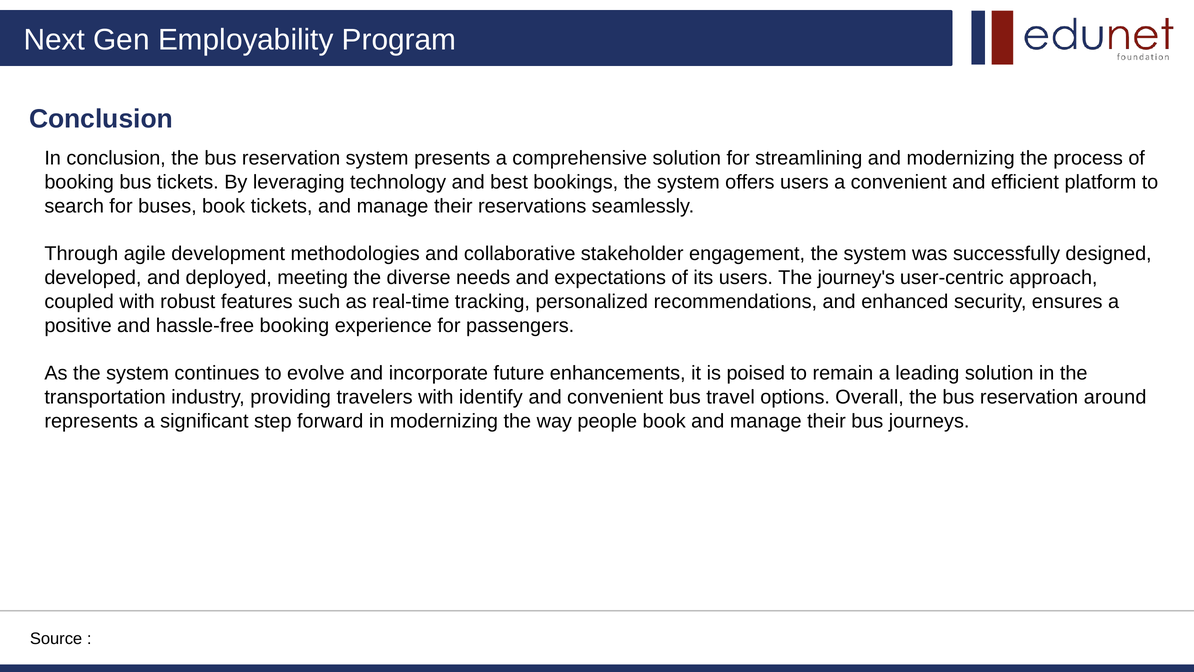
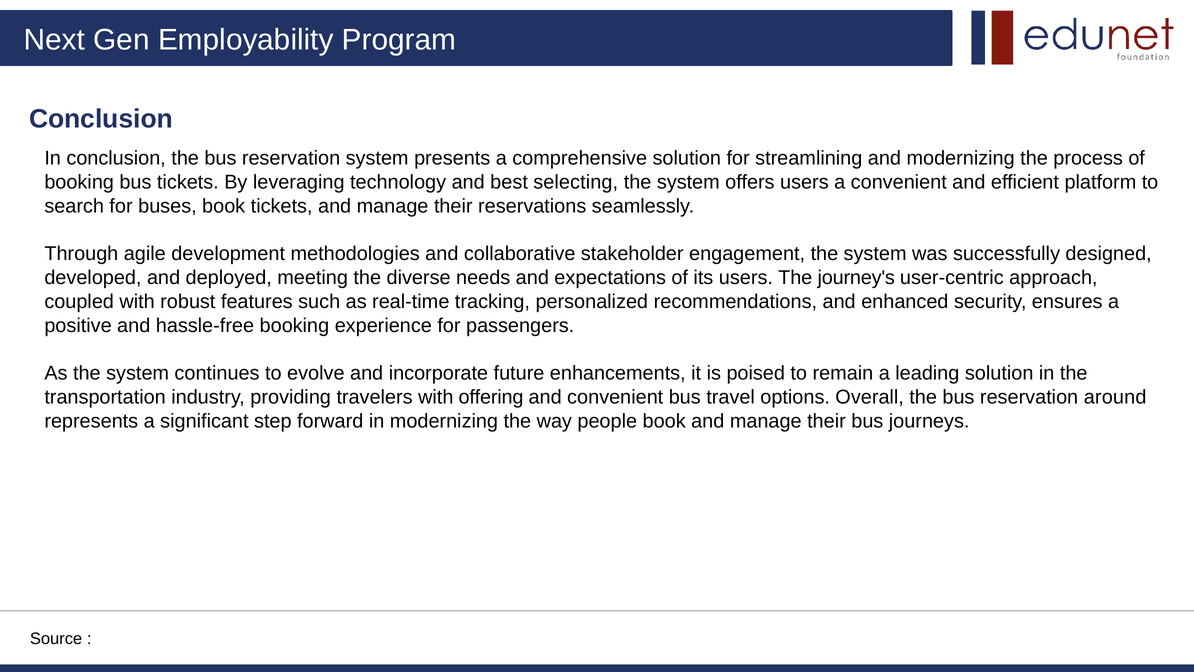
bookings: bookings -> selecting (576, 182)
identify: identify -> offering (491, 397)
